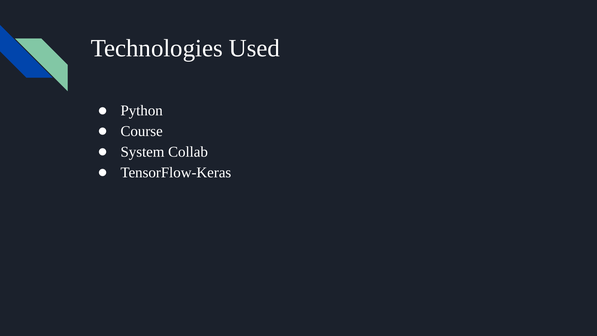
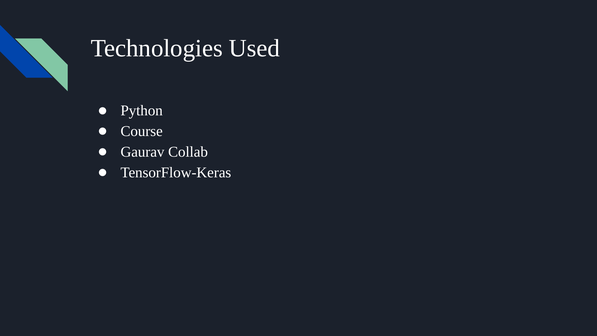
System: System -> Gaurav (142, 152)
